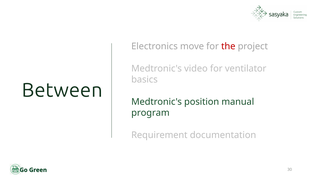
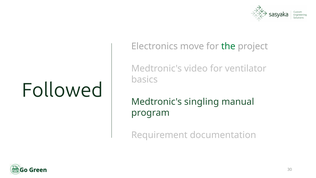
the colour: red -> green (228, 46)
Between: Between -> Followed (62, 90)
position: position -> singling (202, 102)
